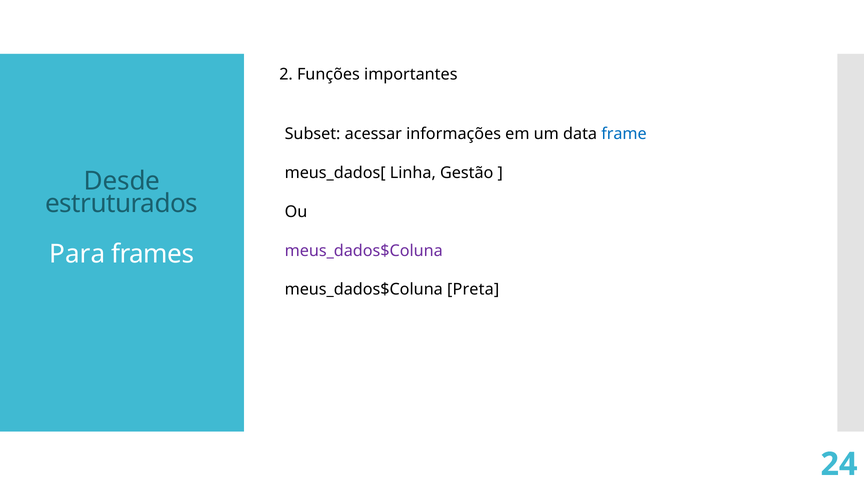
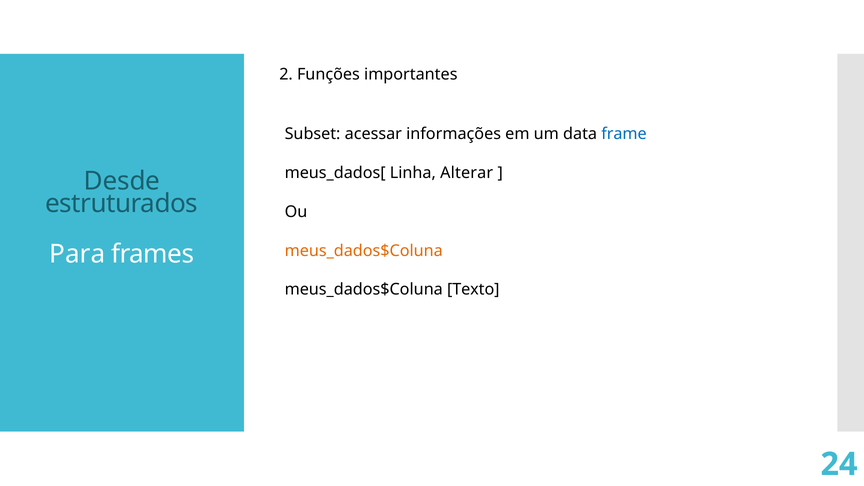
Gestão: Gestão -> Alterar (467, 173)
meus_dados$Coluna colour: purple -> orange (364, 251)
Preta: Preta -> Texto (473, 290)
